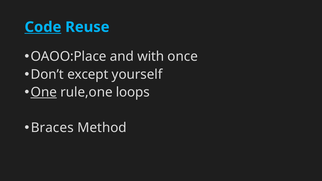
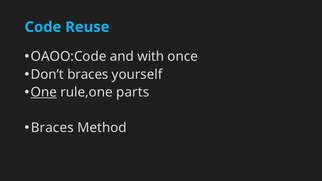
Code underline: present -> none (43, 27)
OAOO:Place: OAOO:Place -> OAOO:Code (68, 57)
Don’t except: except -> braces (88, 74)
loops: loops -> parts (133, 92)
